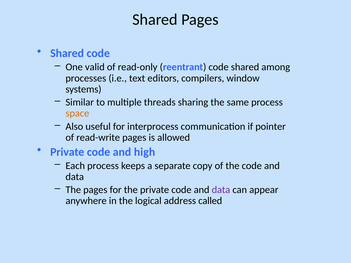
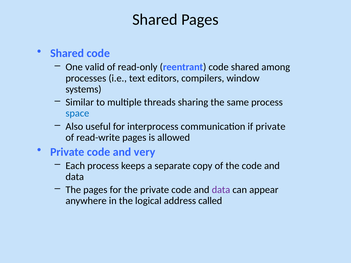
space colour: orange -> blue (77, 113)
if pointer: pointer -> private (271, 127)
high: high -> very (145, 152)
